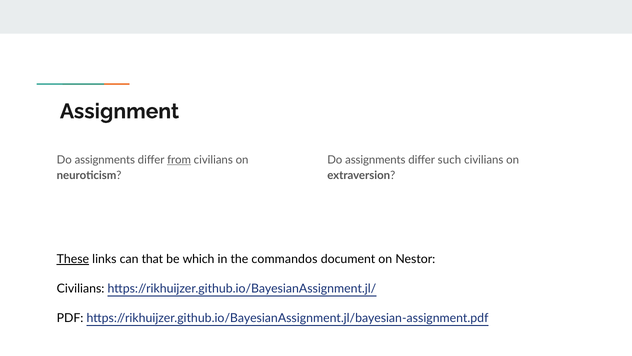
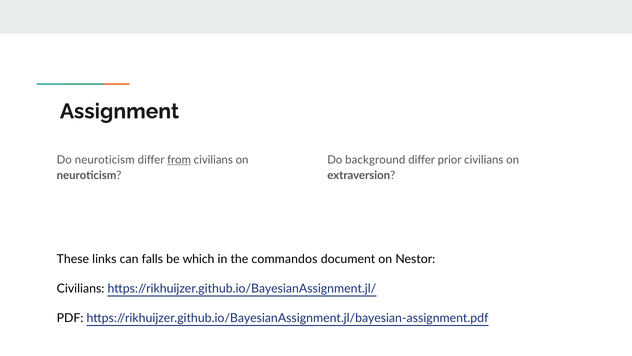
assignments: assignments -> neuroticism (105, 160)
assignments: assignments -> background (375, 160)
such: such -> prior (450, 160)
These underline: present -> none (73, 259)
that: that -> falls (152, 259)
